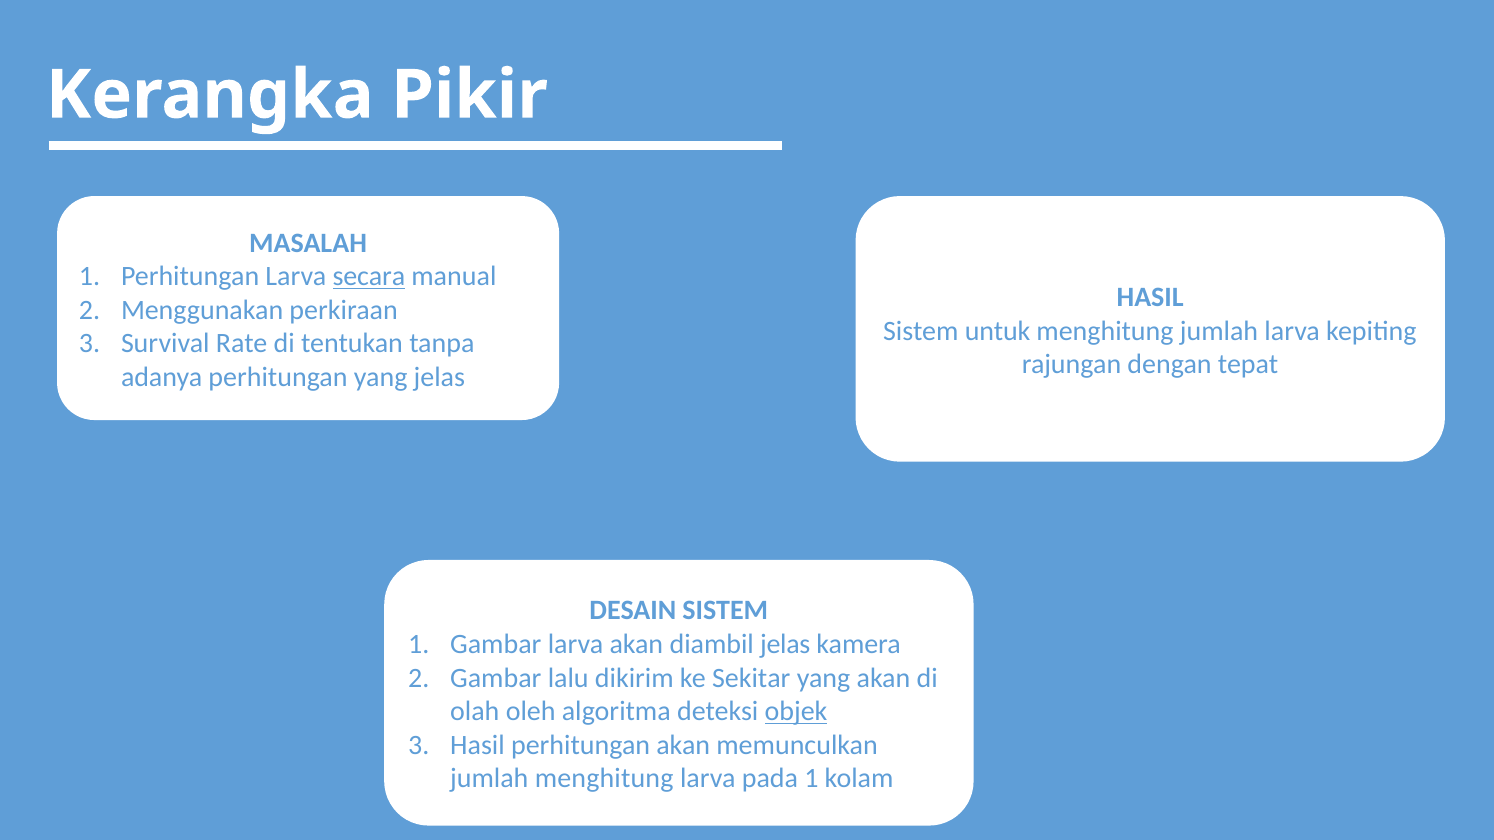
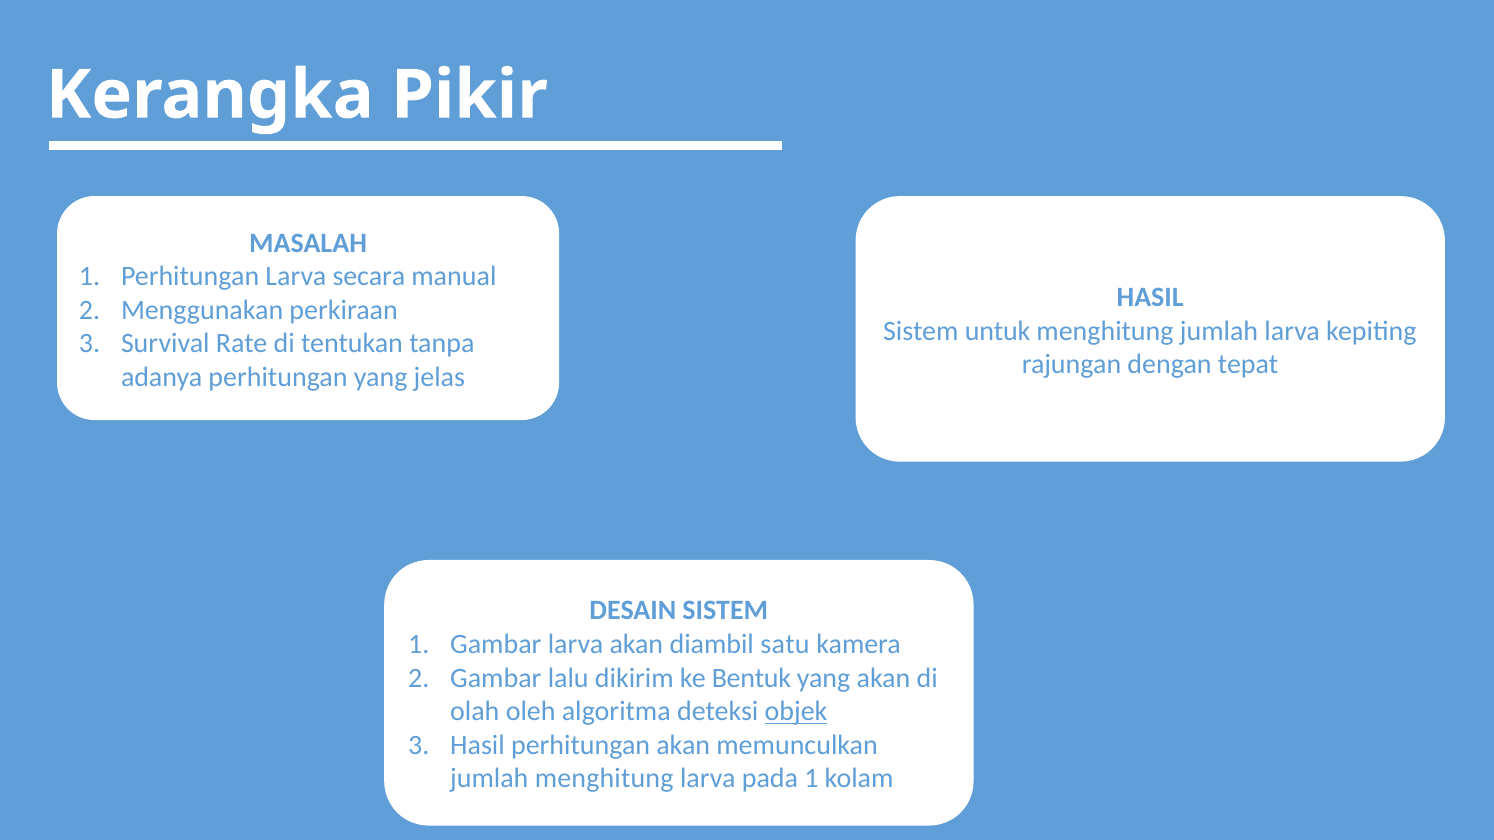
secara underline: present -> none (369, 276)
diambil jelas: jelas -> satu (785, 645)
Sekitar: Sekitar -> Bentuk (751, 678)
